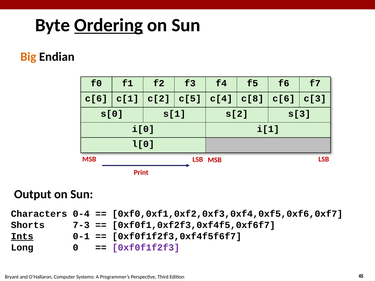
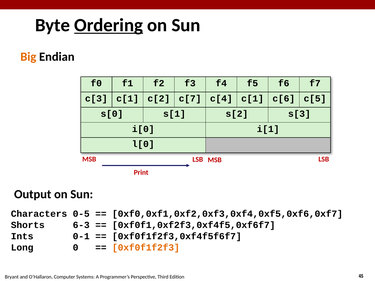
c[6: c[6 -> c[3 (96, 99)
c[5: c[5 -> c[7 (190, 99)
c[4 c[8: c[8 -> c[1 (252, 99)
c[3: c[3 -> c[5 (315, 99)
0-4: 0-4 -> 0-5 (81, 214)
7-3: 7-3 -> 6-3 (81, 225)
Ints underline: present -> none (22, 237)
0xf0f1f2f3 colour: purple -> orange (146, 248)
